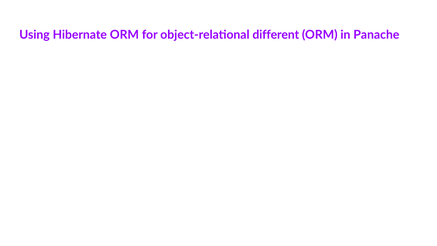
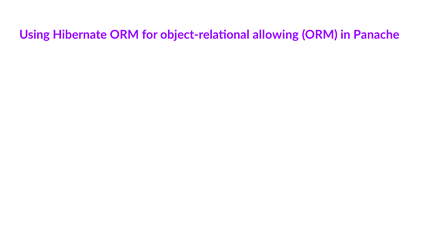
different: different -> allowing (276, 35)
